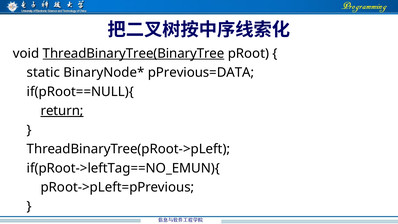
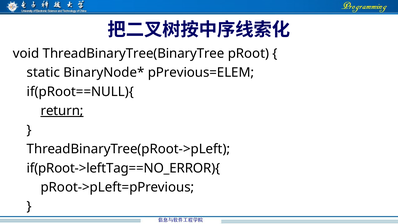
ThreadBinaryTree(BinaryTree underline: present -> none (134, 53)
pPrevious=DATA: pPrevious=DATA -> pPrevious=ELEM (201, 72)
if(pRoot->leftTag==NO_EMUN){: if(pRoot->leftTag==NO_EMUN){ -> if(pRoot->leftTag==NO_ERROR){ (123, 168)
